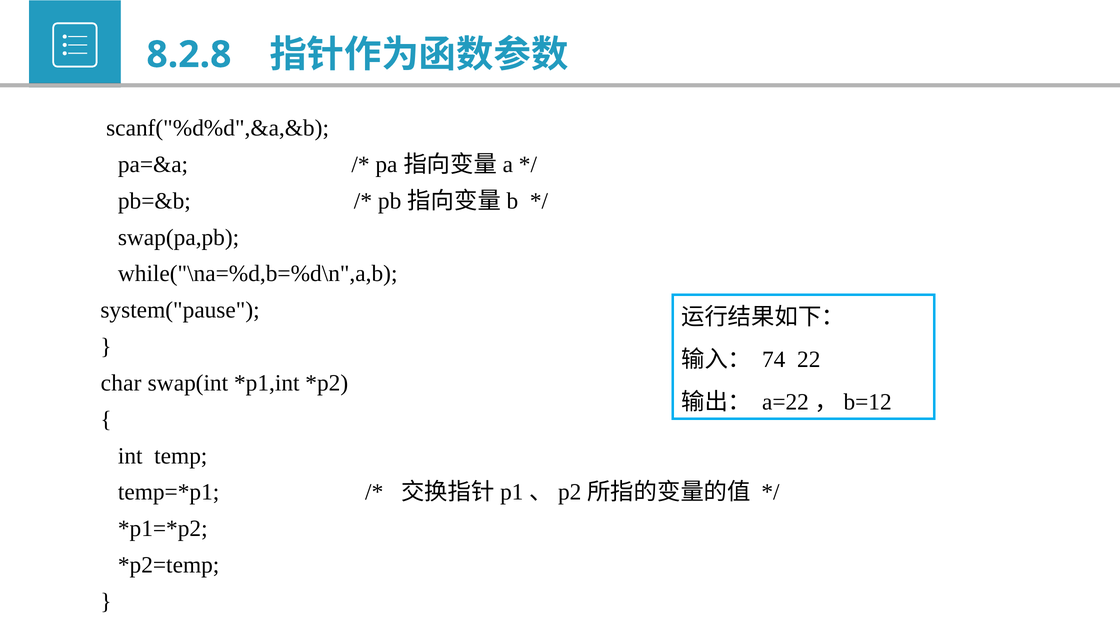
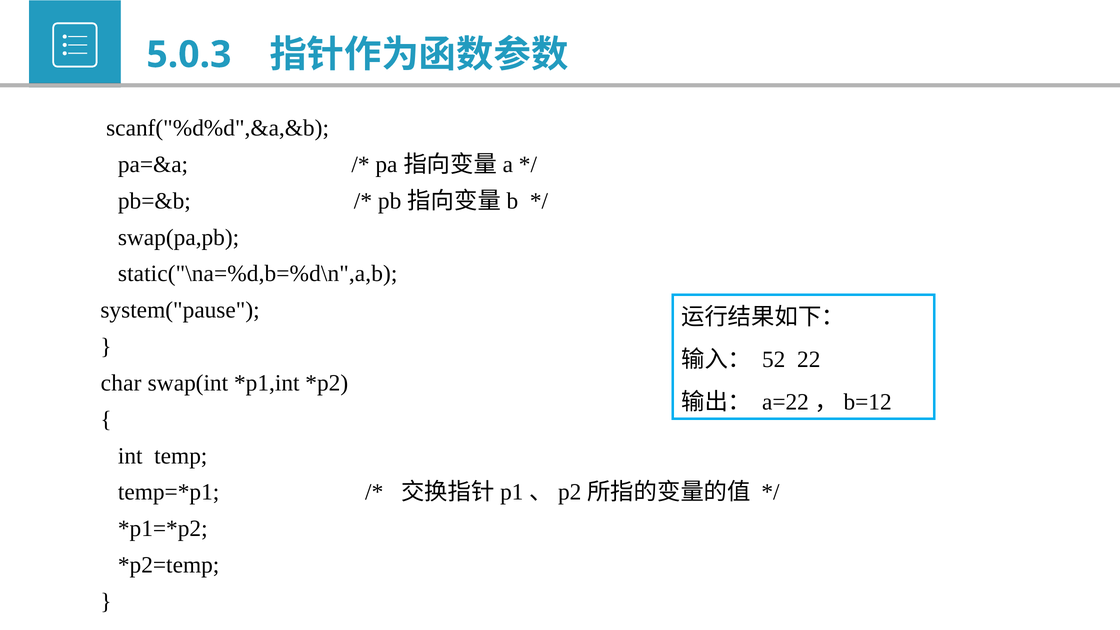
8.2.8: 8.2.8 -> 5.0.3 (189, 55)
while("\na=%d,b=%d\n",a,b: while("\na=%d,b=%d\n",a,b -> static("\na=%d,b=%d\n",a,b (258, 274)
74: 74 -> 52 (774, 360)
